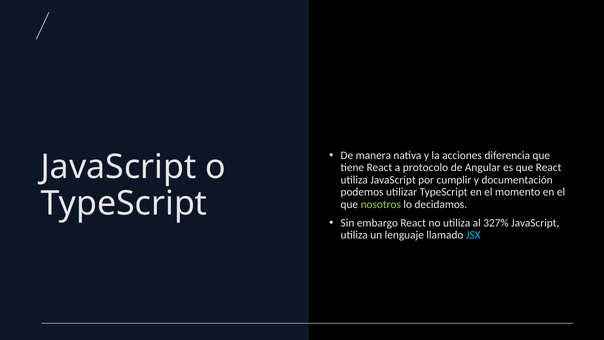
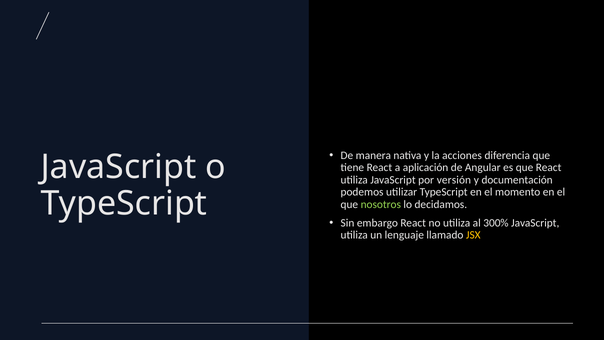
protocolo: protocolo -> aplicación (426, 168)
cumplir: cumplir -> versión (454, 180)
327%: 327% -> 300% (496, 223)
JSX colour: light blue -> yellow (473, 235)
